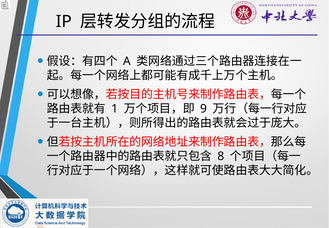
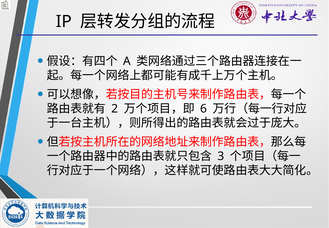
1: 1 -> 2 (115, 109)
9: 9 -> 6 (203, 109)
8: 8 -> 3 (221, 156)
